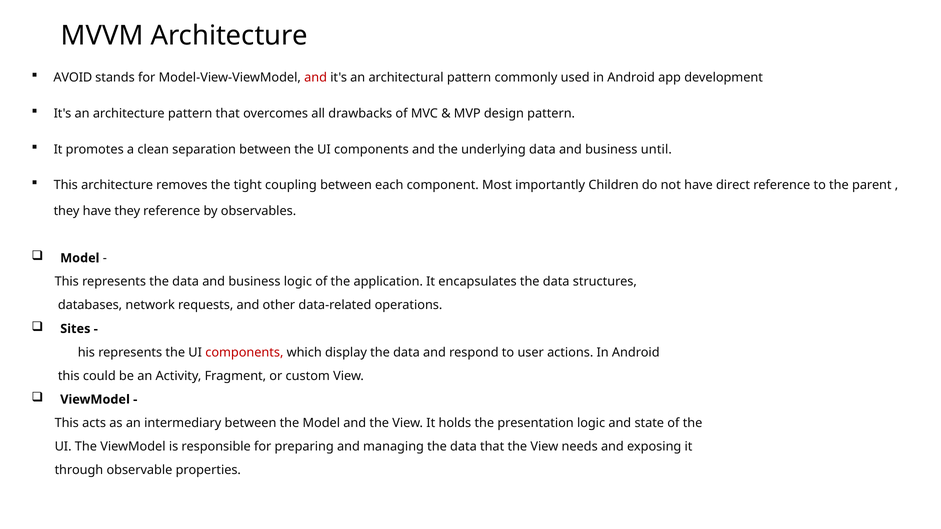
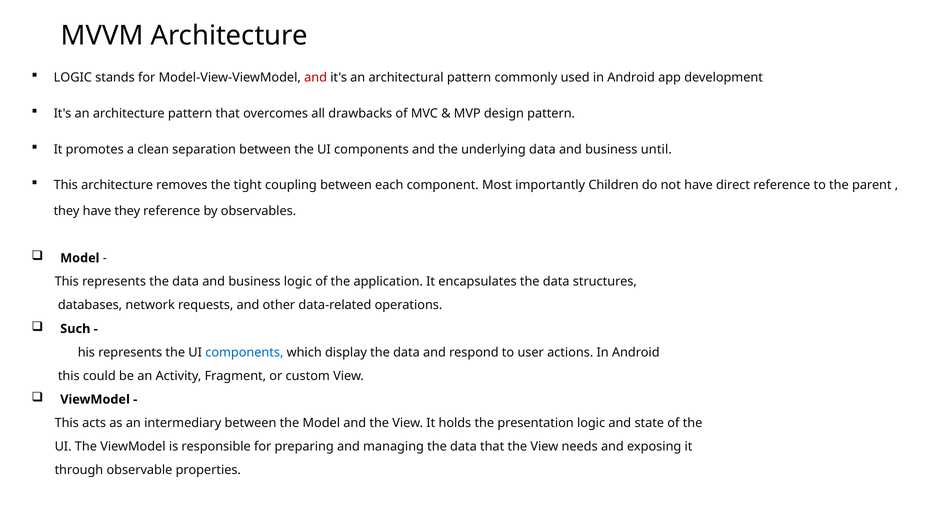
AVOID: AVOID -> LOGIC (73, 78)
Sites: Sites -> Such (75, 329)
components colour: red -> blue (244, 353)
